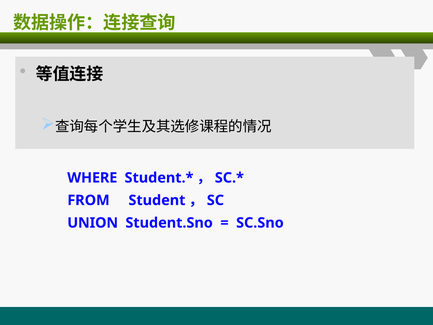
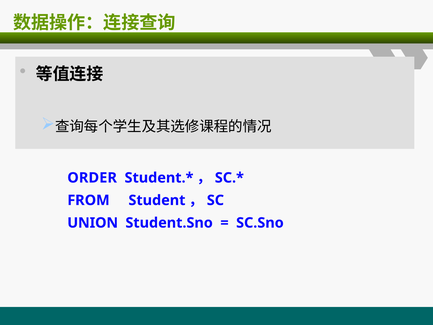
WHERE: WHERE -> ORDER (92, 178)
